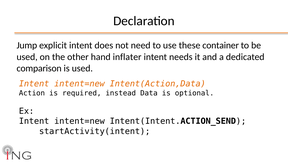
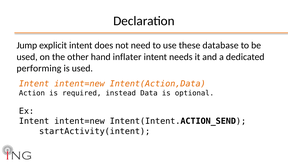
container: container -> database (221, 45)
comparison: comparison -> performing (39, 68)
